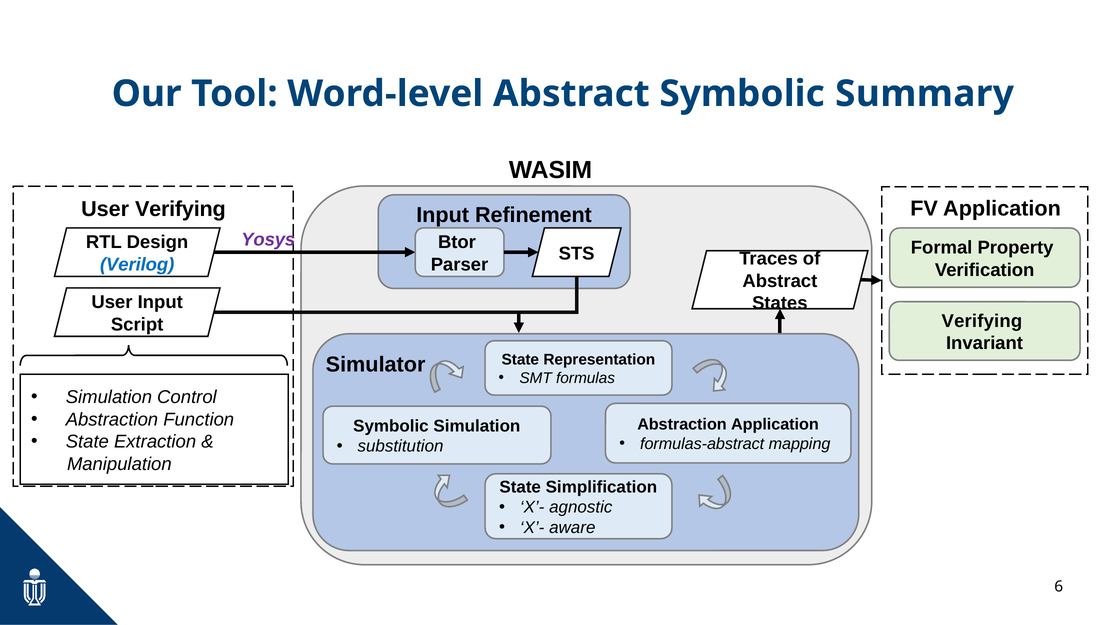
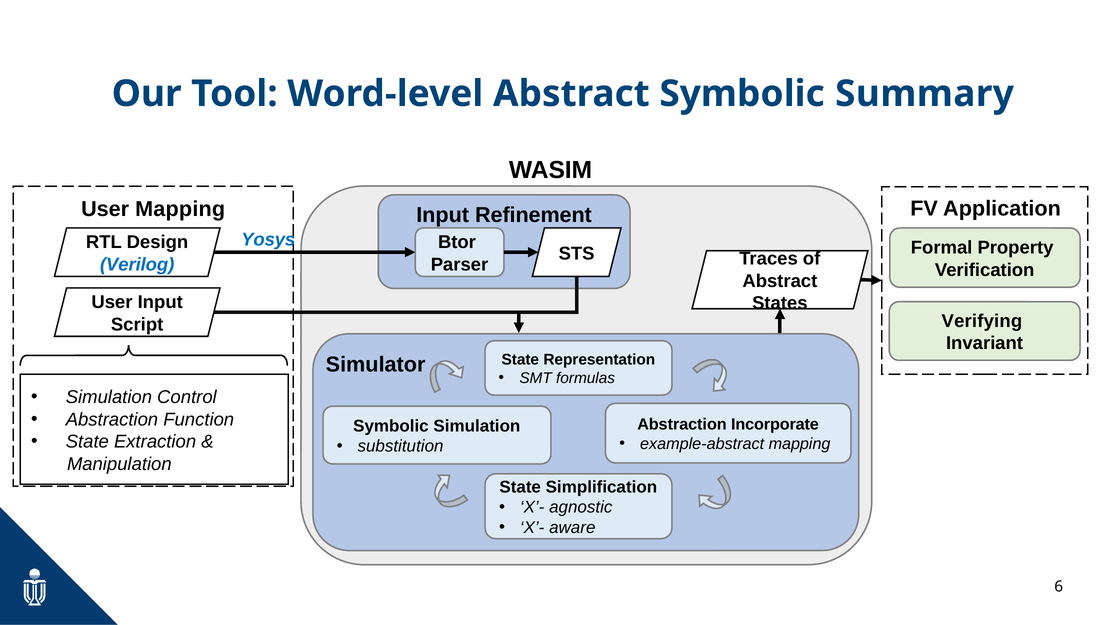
User Verifying: Verifying -> Mapping (180, 209)
Yosys colour: purple -> blue (268, 240)
Abstraction Application: Application -> Incorporate (775, 425)
formulas-abstract: formulas-abstract -> example-abstract (702, 444)
